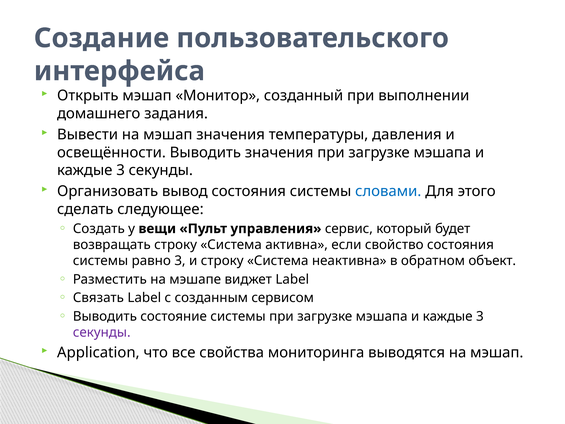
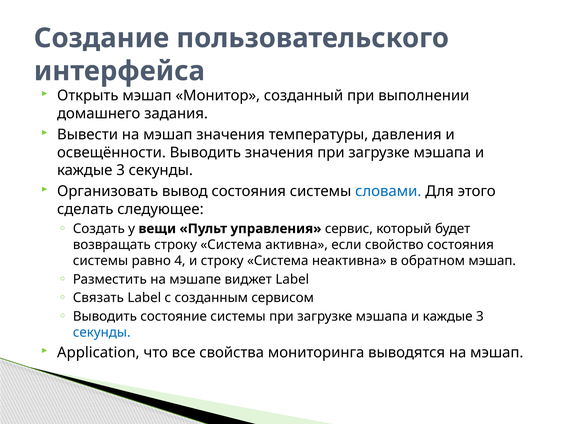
равно 3: 3 -> 4 (180, 261)
обратном объект: объект -> мэшап (492, 261)
секунды colour: purple -> blue (102, 332)
